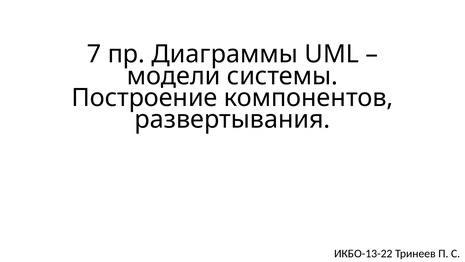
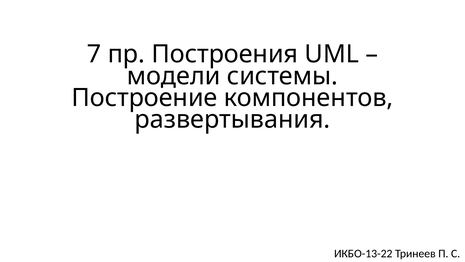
Диаграммы: Диаграммы -> Построения (225, 54)
